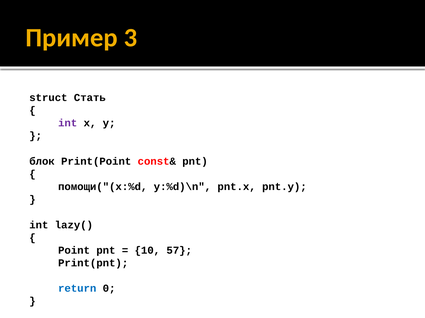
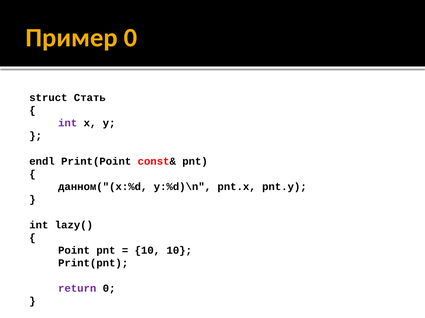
Пример 3: 3 -> 0 (130, 38)
блок: блок -> endl (42, 162)
помощи("(x:%d: помощи("(x:%d -> данном("(x:%d (103, 187)
10 57: 57 -> 10 (179, 251)
return colour: blue -> purple (77, 289)
